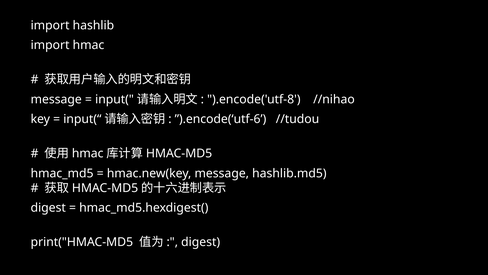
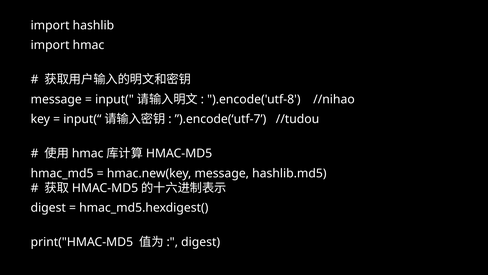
”).encode(‘utf-6: ”).encode(‘utf-6 -> ”).encode(‘utf-7 (220, 119)
